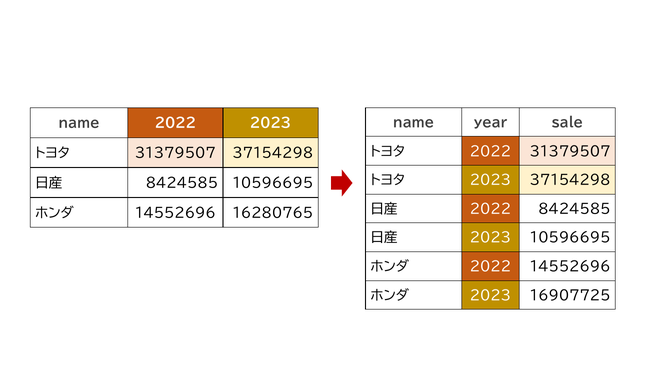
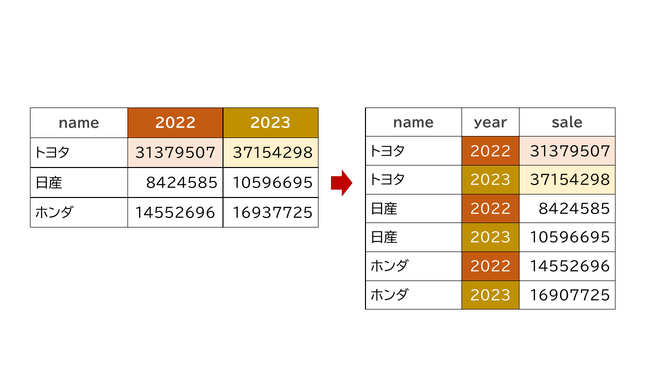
16280765: 16280765 -> 16937725 (273, 213)
